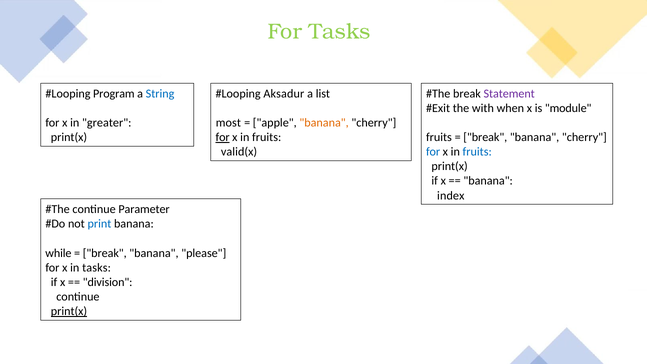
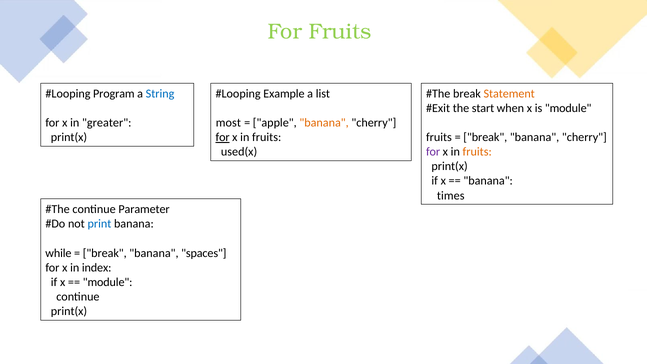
For Tasks: Tasks -> Fruits (340, 32)
Aksadur: Aksadur -> Example (284, 94)
Statement colour: purple -> orange (509, 94)
with: with -> start (483, 108)
valid(x: valid(x -> used(x (239, 152)
for colour: blue -> purple (433, 152)
fruits colour: blue -> orange (477, 152)
index: index -> times (451, 196)
please: please -> spaces (204, 253)
in tasks: tasks -> index (97, 268)
division: division -> module (108, 282)
print(x underline: present -> none (69, 311)
